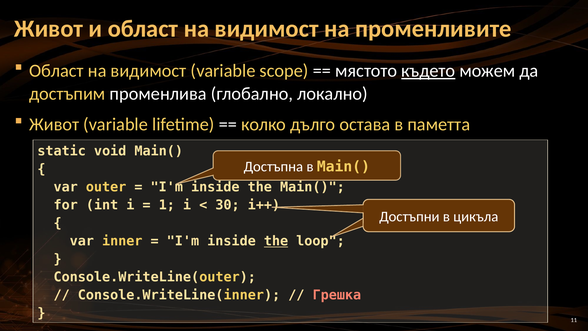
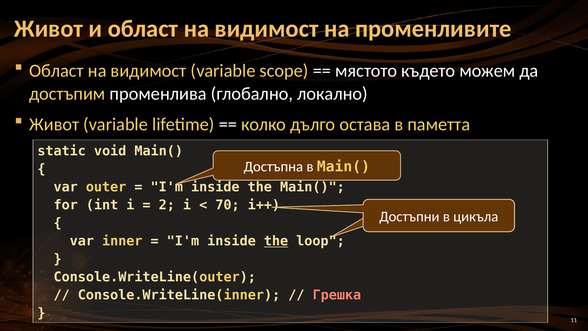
където underline: present -> none (428, 71)
1: 1 -> 2 (167, 205)
30: 30 -> 70 (227, 205)
